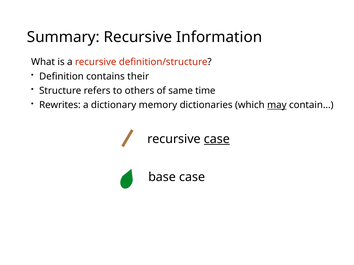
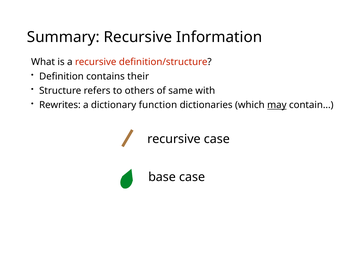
time: time -> with (205, 91)
memory: memory -> function (158, 105)
case underline: present -> none (217, 139)
